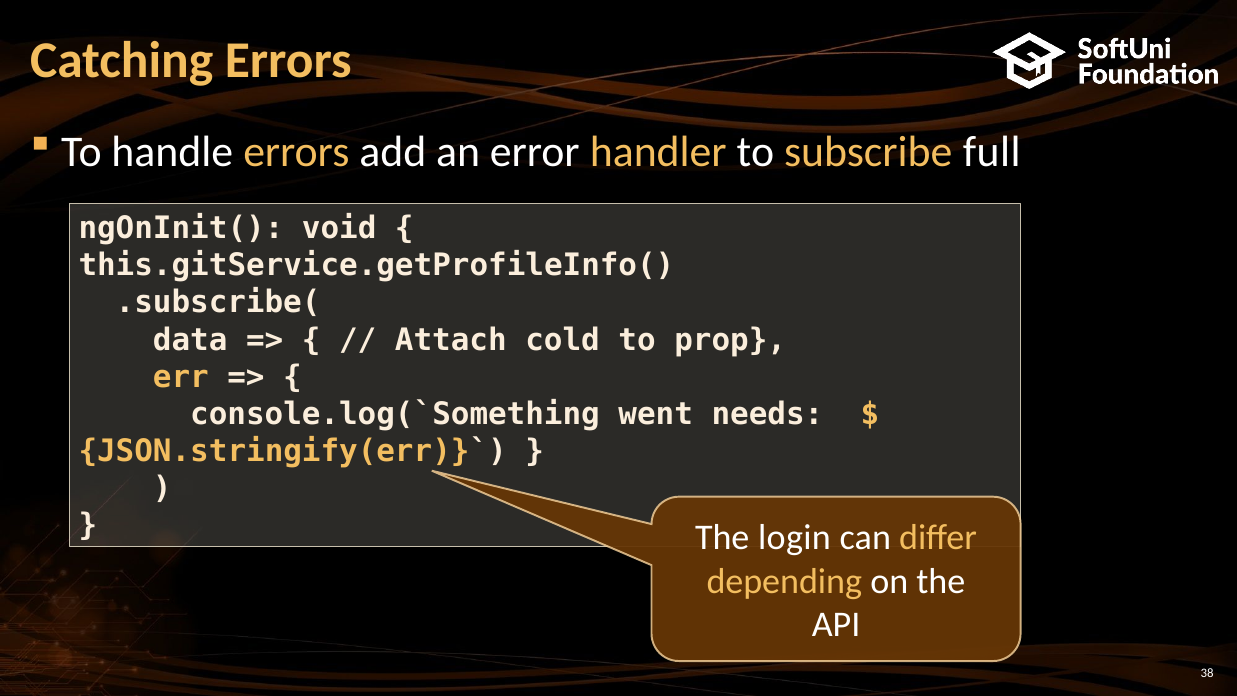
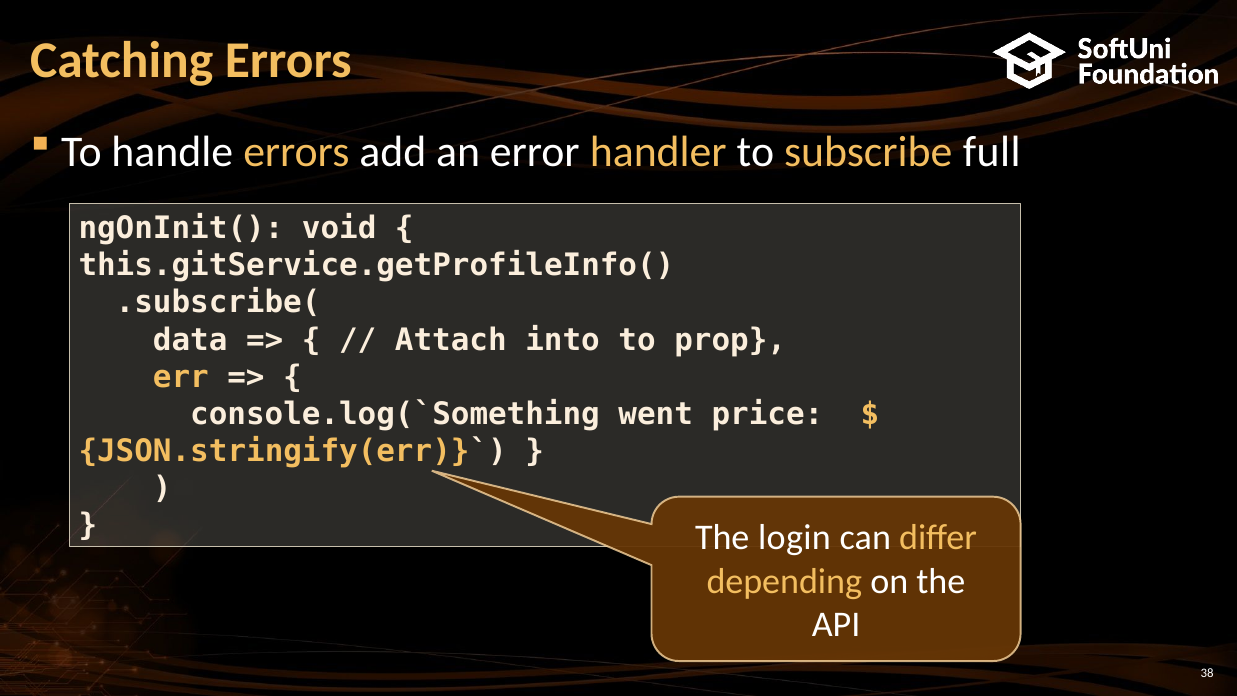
cold: cold -> into (563, 340)
needs: needs -> price (767, 414)
